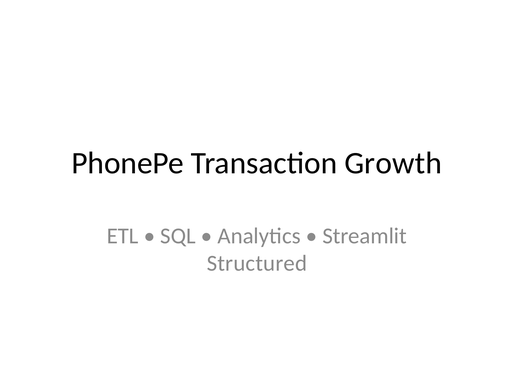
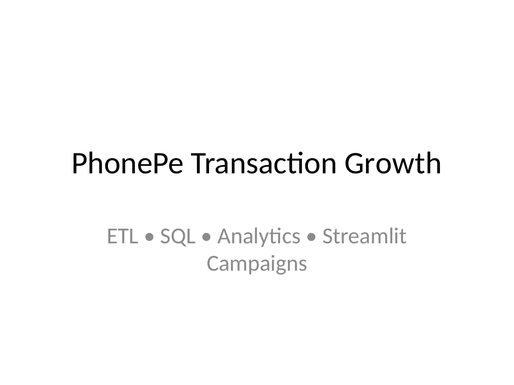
Structured: Structured -> Campaigns (257, 264)
